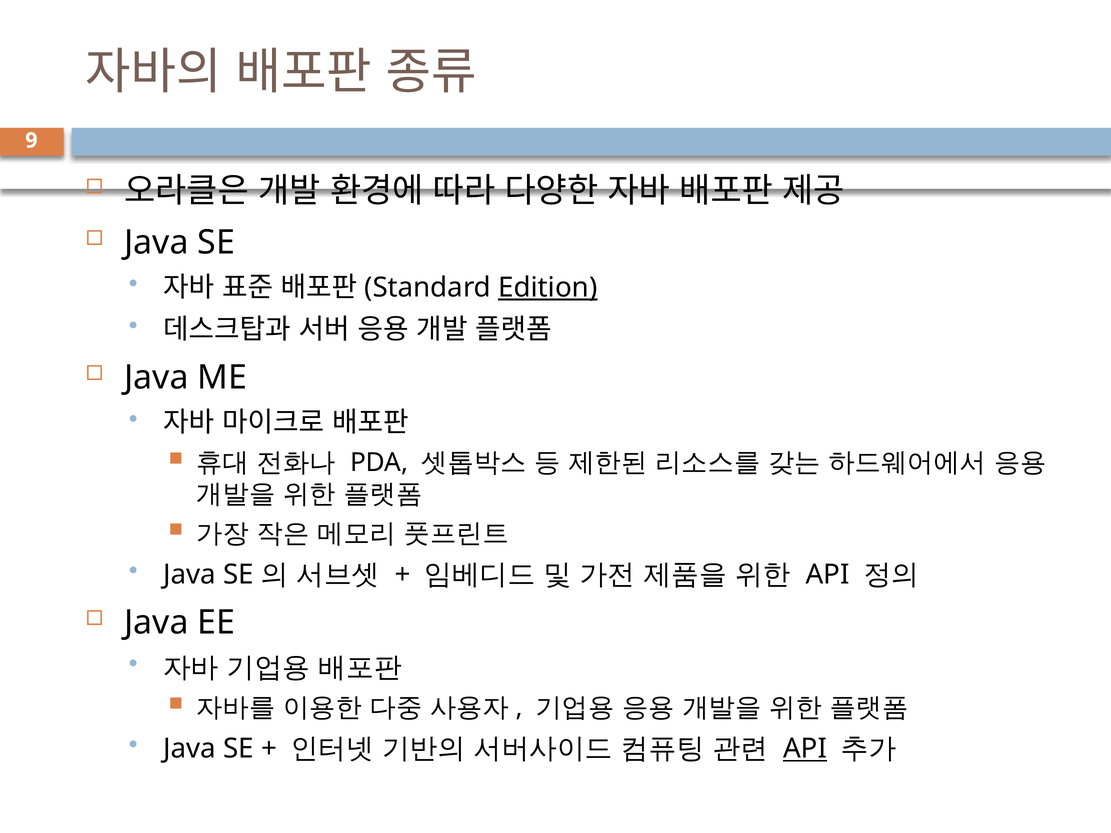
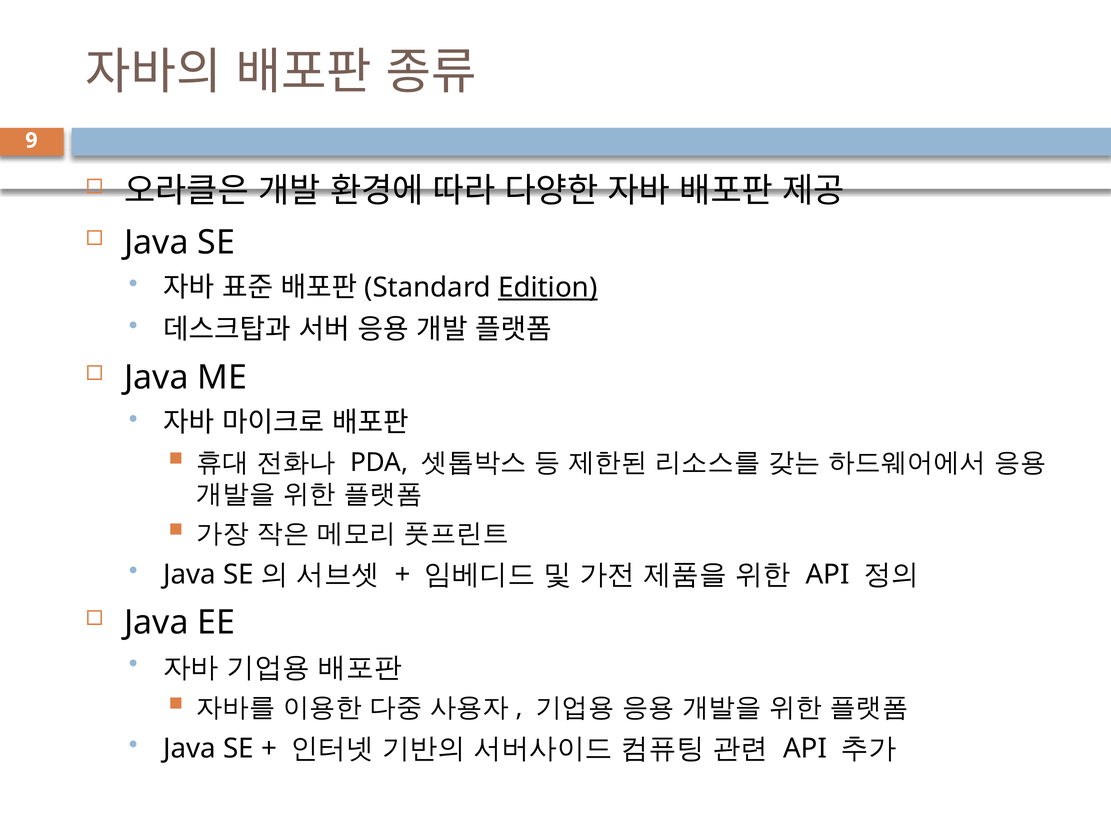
API underline: present -> none (805, 749)
